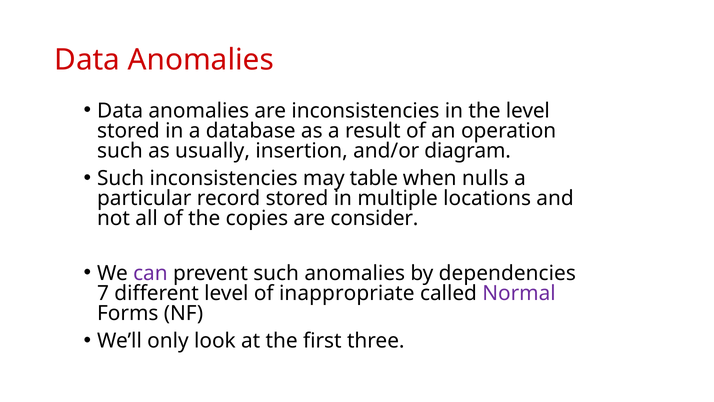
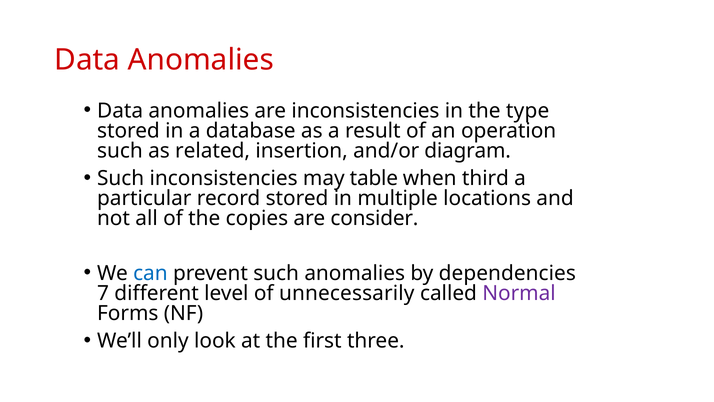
the level: level -> type (528, 111)
usually: usually -> related (213, 151)
nulls: nulls -> third (485, 178)
can colour: purple -> blue (150, 273)
inappropriate: inappropriate -> unnecessarily (347, 293)
